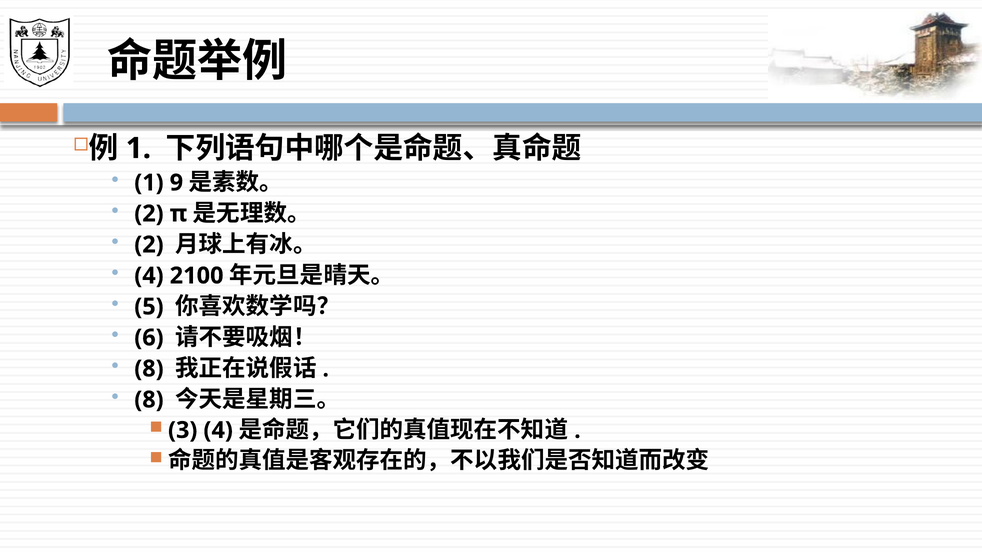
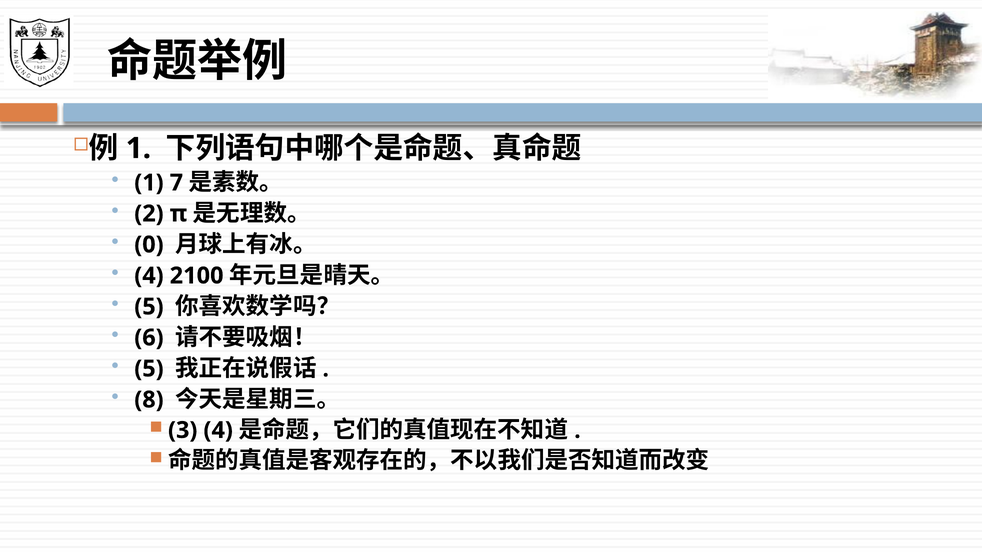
9: 9 -> 7 (176, 183)
2: 2 -> 0 (149, 245)
8: 8 -> 5 (149, 369)
